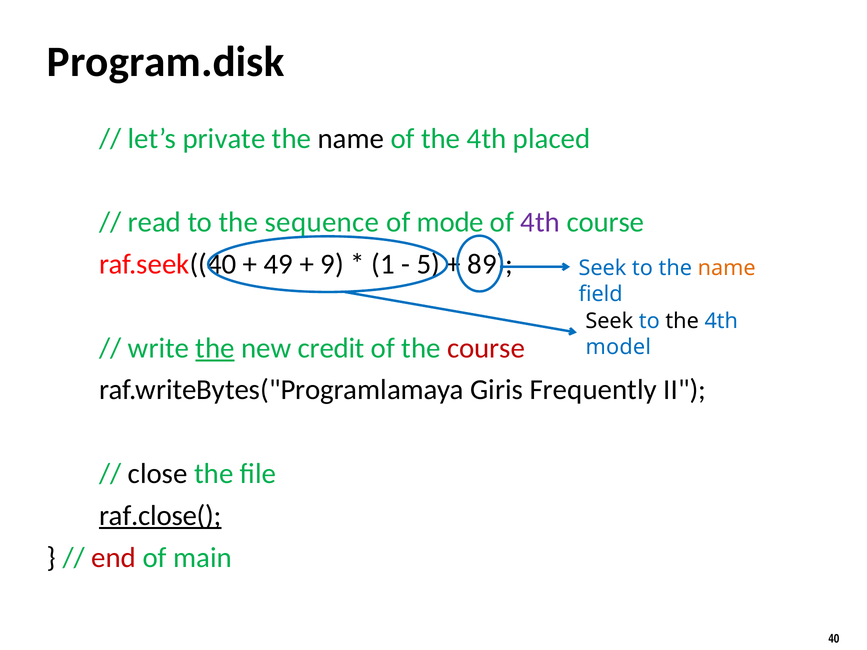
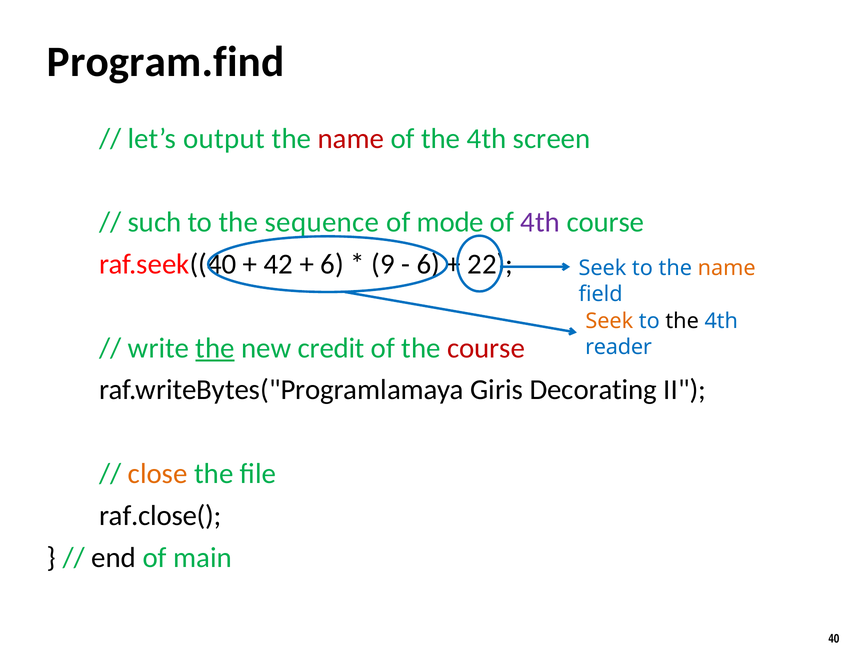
Program.disk: Program.disk -> Program.find (166, 62)
private: private -> output (224, 139)
name colour: black -> red (351, 139)
placed: placed -> screen (552, 139)
read: read -> such (155, 222)
49: 49 -> 42 (278, 264)
9: 9 -> 6 (332, 264)
1: 1 -> 9 (383, 264)
5: 5 -> 6 (428, 264)
89: 89 -> 22 (490, 264)
Seek colour: black -> orange (609, 321)
model: model -> reader (619, 347)
Frequently: Frequently -> Decorating (593, 390)
close colour: black -> orange (158, 474)
raf.close( underline: present -> none (160, 516)
end colour: red -> black (114, 558)
